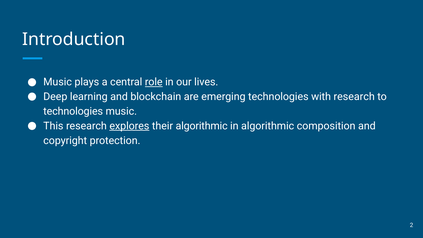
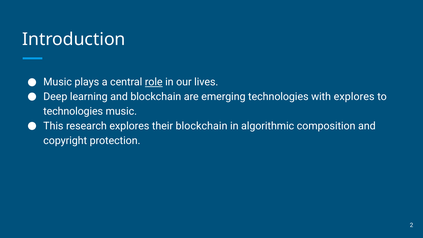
with research: research -> explores (354, 97)
explores underline: present -> none (129, 126)
their algorithmic: algorithmic -> blockchain (202, 126)
